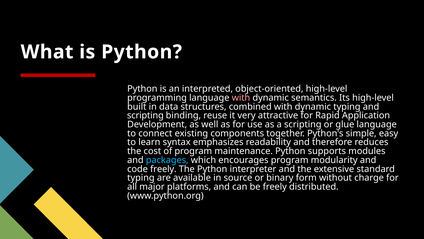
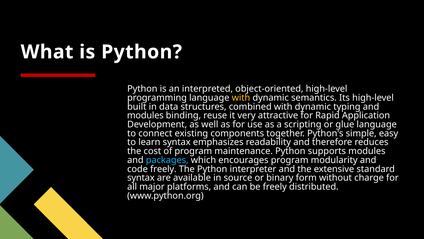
with colour: pink -> yellow (241, 98)
scripting: scripting -> modules (145, 115)
typing: typing -> syntax (141, 178)
